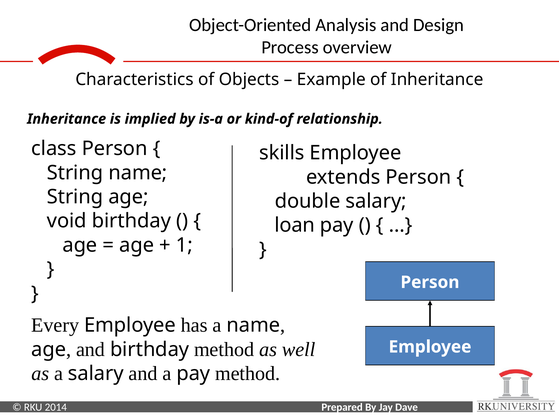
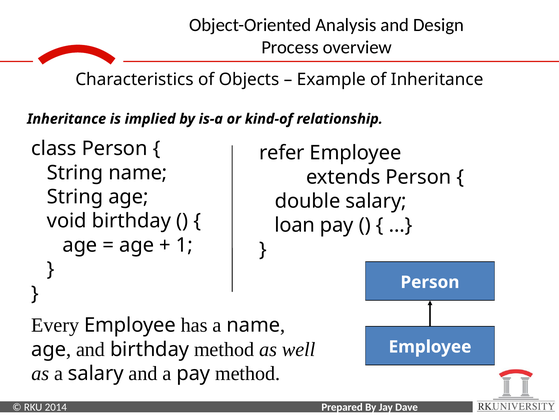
skills: skills -> refer (282, 153)
